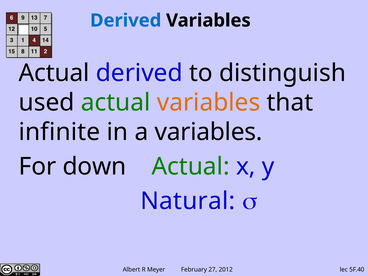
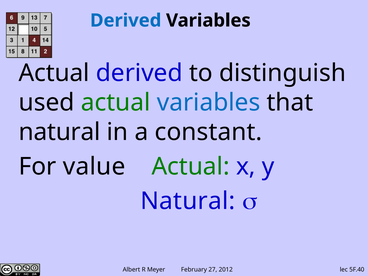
variables colour: orange -> blue (209, 103)
infinite: infinite -> natural (60, 132)
a variables: variables -> constant (208, 132)
down: down -> value (94, 167)
